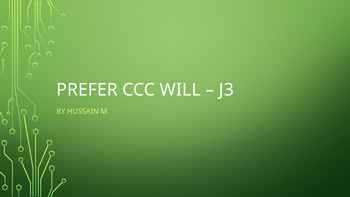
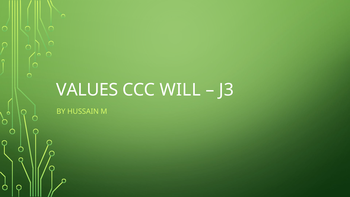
PREFER: PREFER -> VALUES (87, 90)
